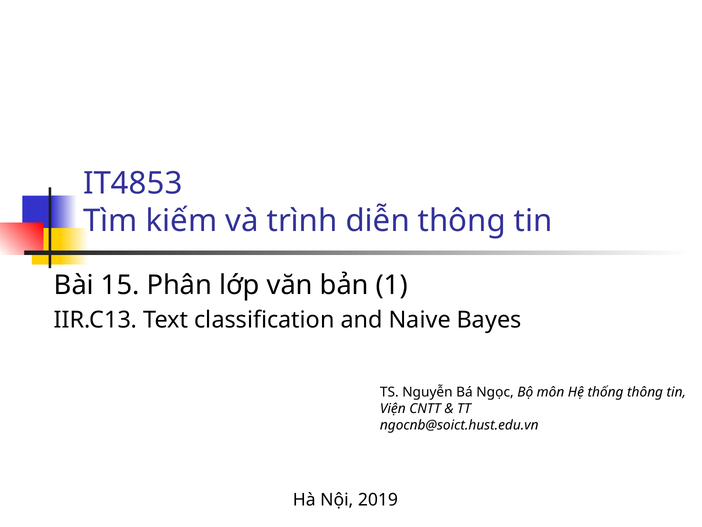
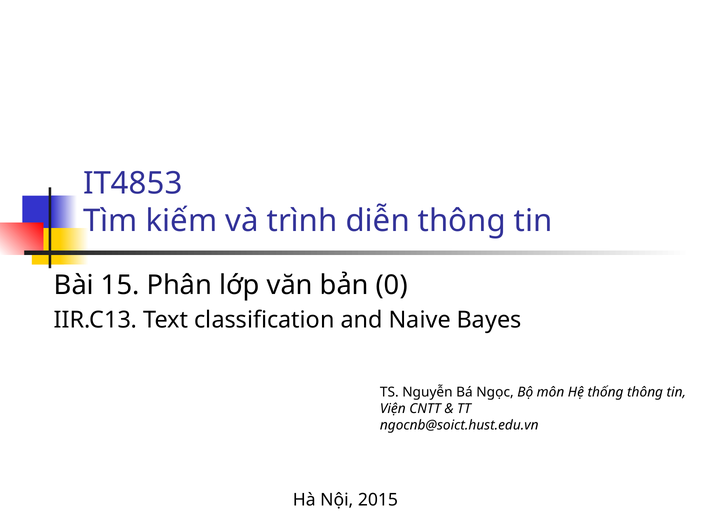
1: 1 -> 0 (392, 285)
2019: 2019 -> 2015 (378, 500)
